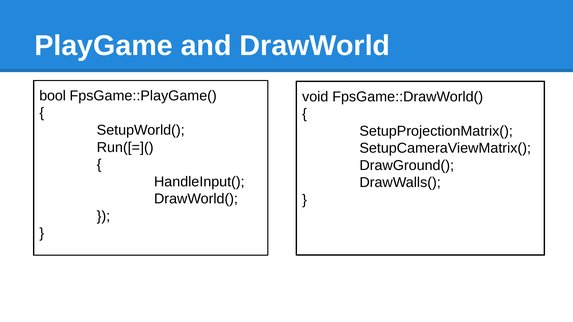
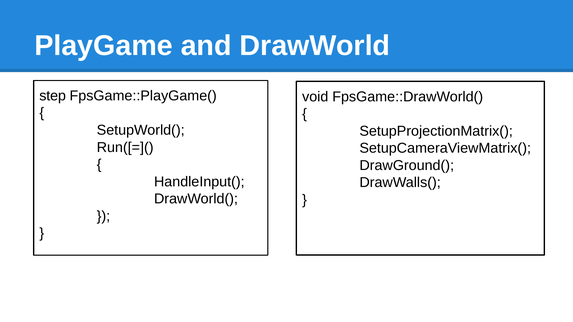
bool: bool -> step (53, 96)
